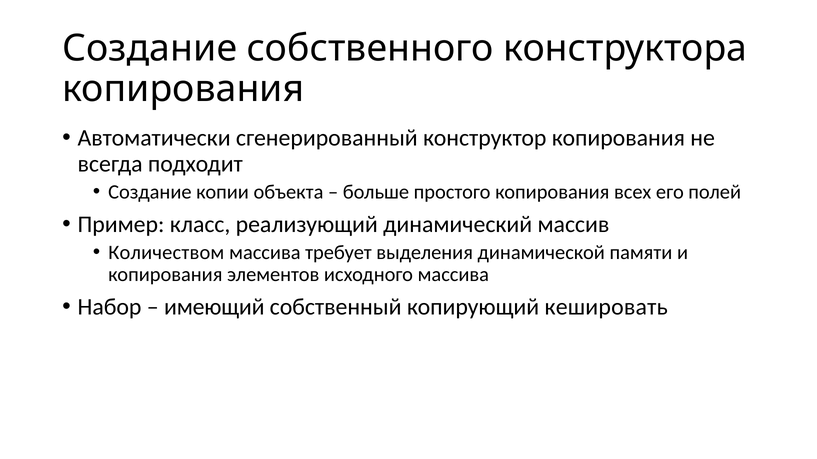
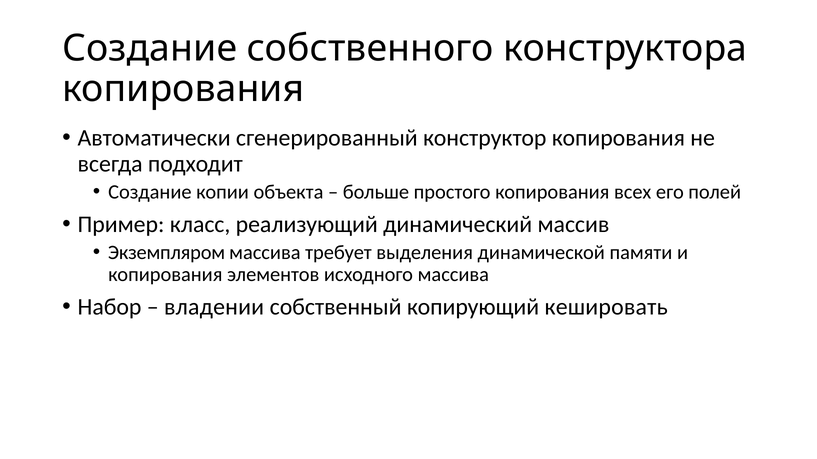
Количеством: Количеством -> Экземпляром (167, 253)
имеющий: имеющий -> владении (214, 307)
